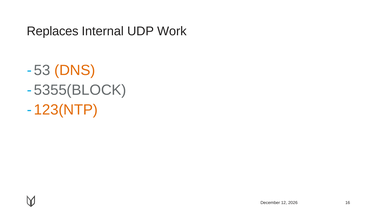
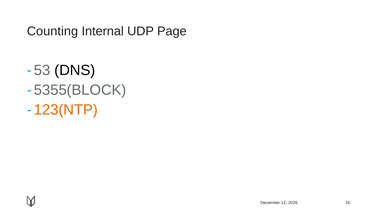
Replaces: Replaces -> Counting (52, 31)
Work: Work -> Page (172, 31)
DNS colour: orange -> black (75, 70)
